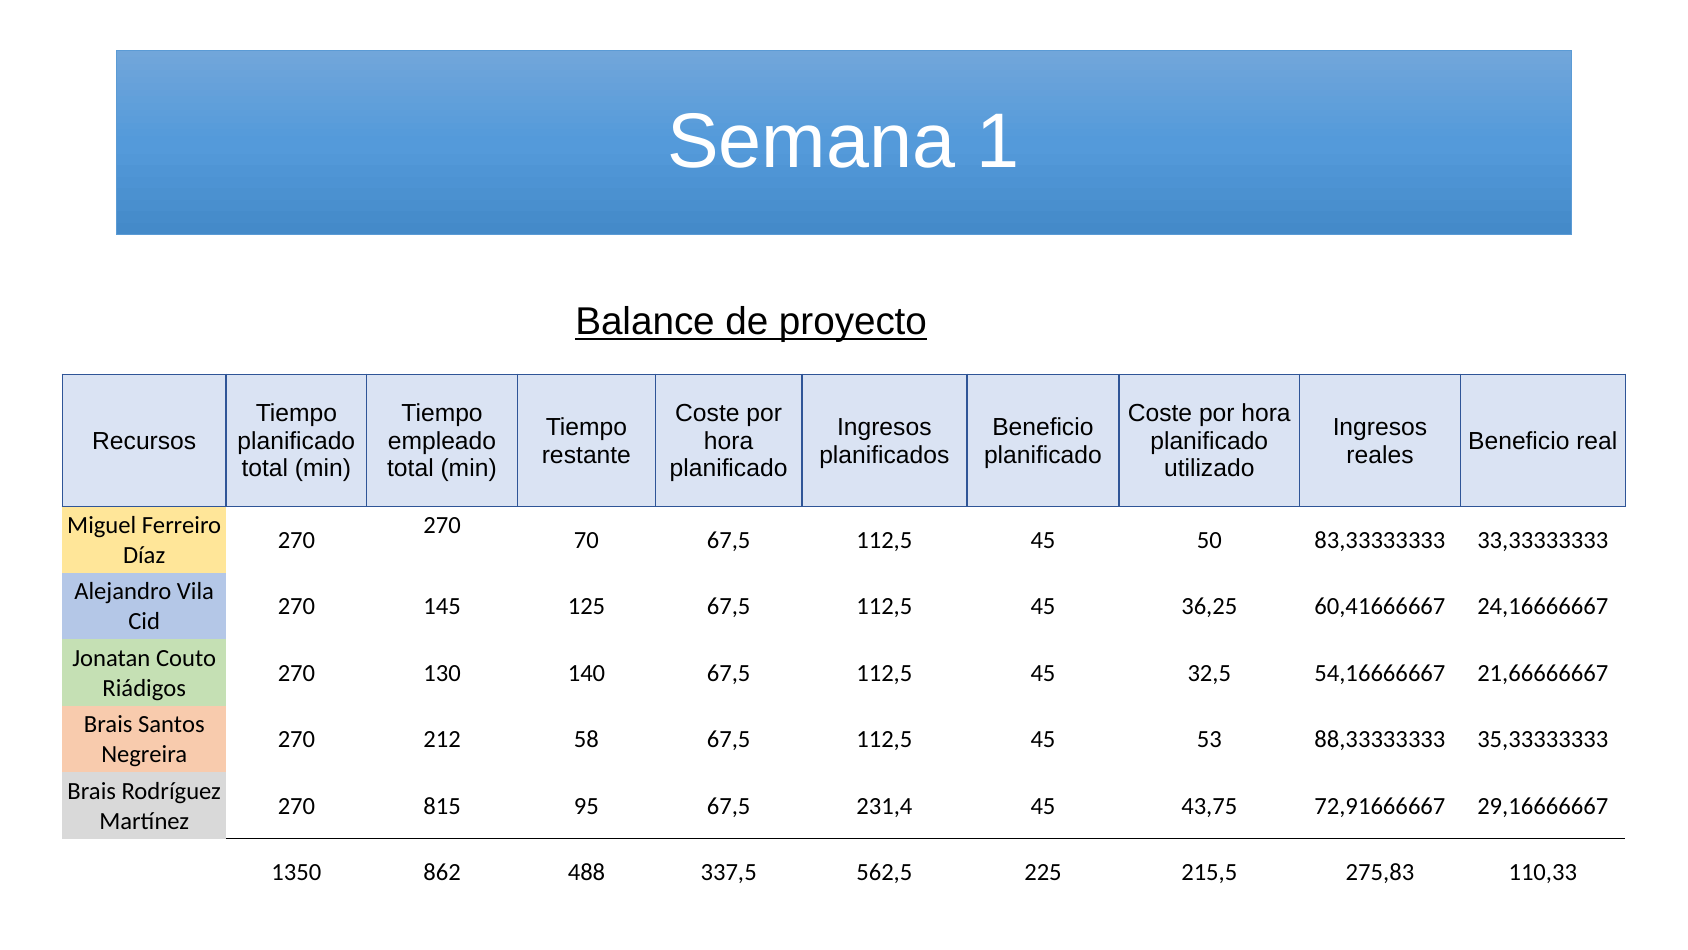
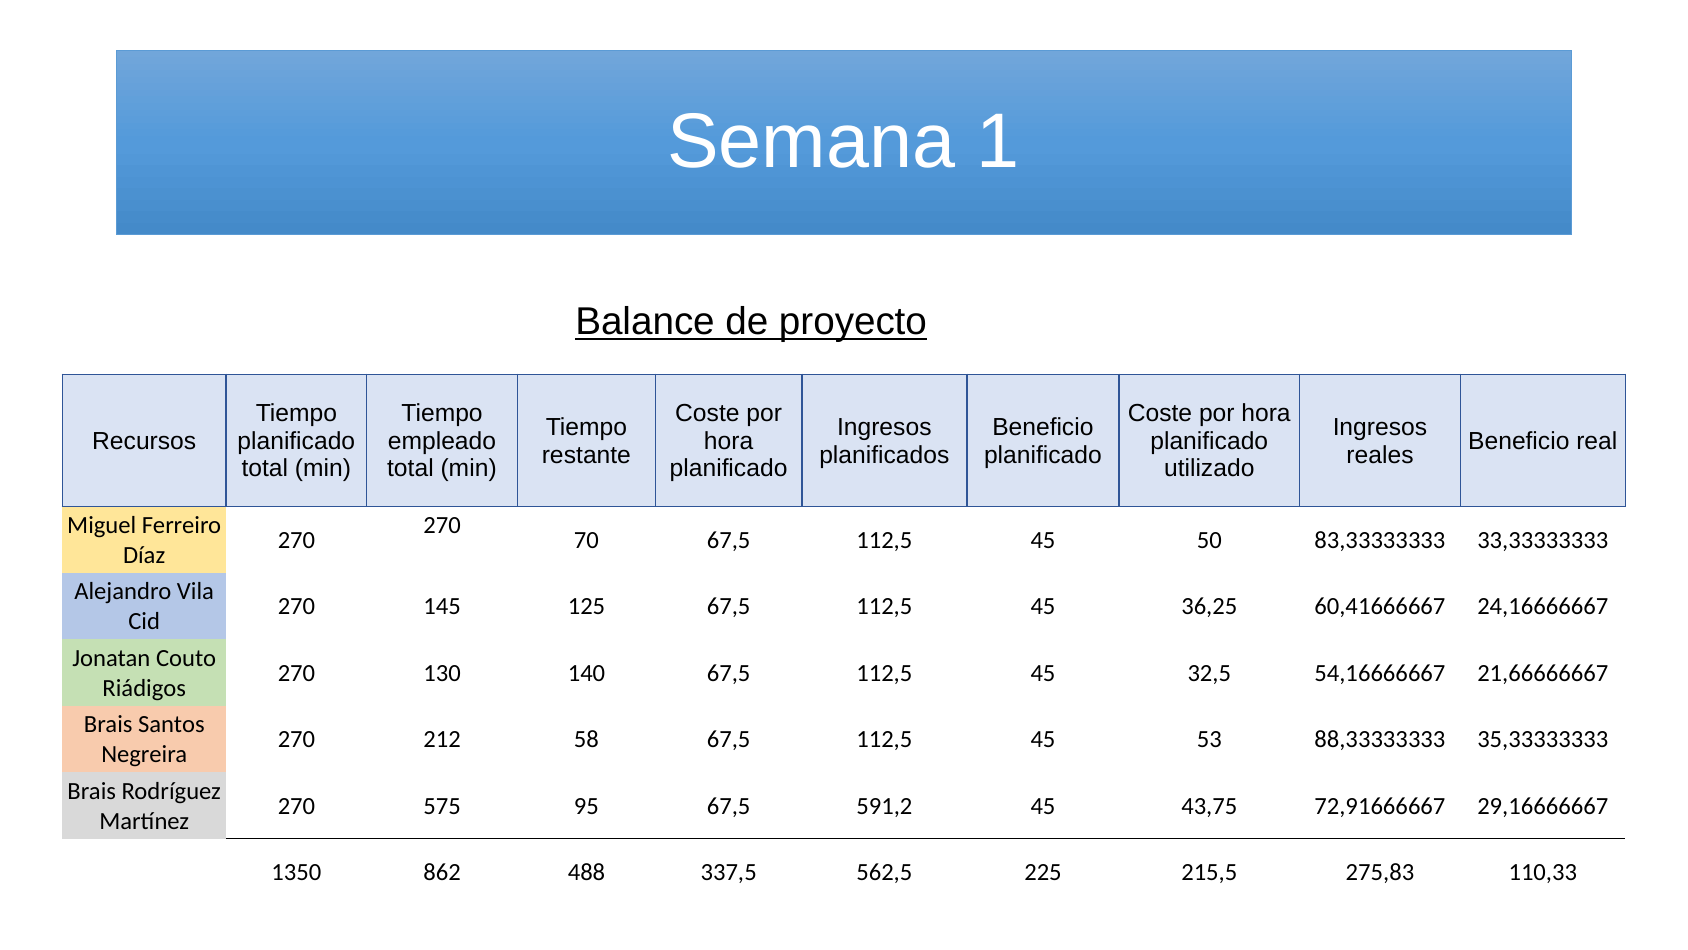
815: 815 -> 575 (442, 806)
231,4: 231,4 -> 591,2 (884, 806)
